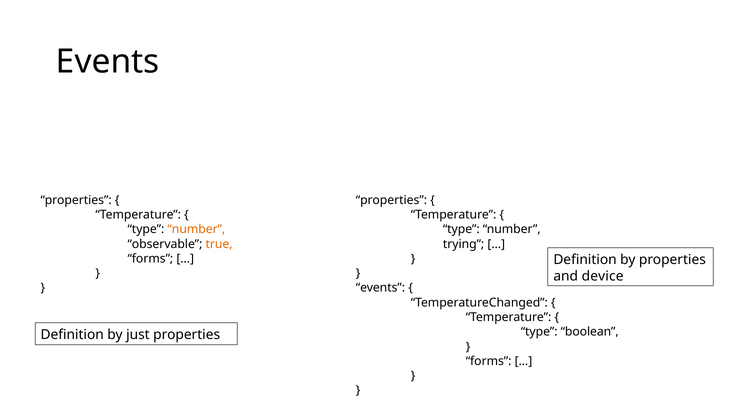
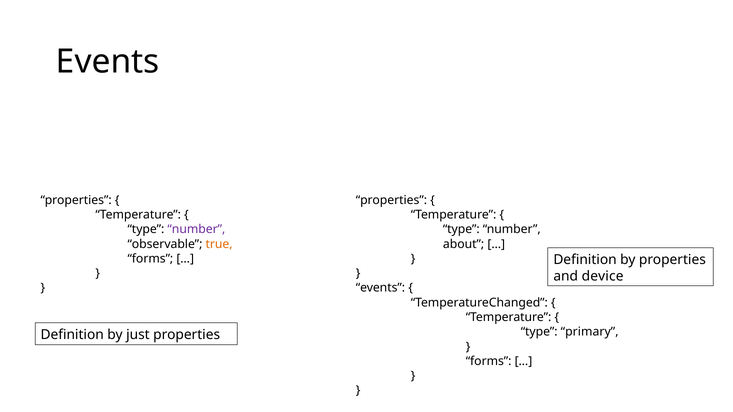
number colour: orange -> purple (196, 230)
trying: trying -> about (464, 244)
boolean: boolean -> primary (590, 332)
